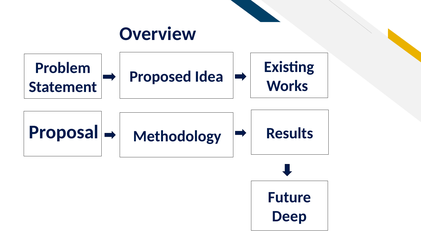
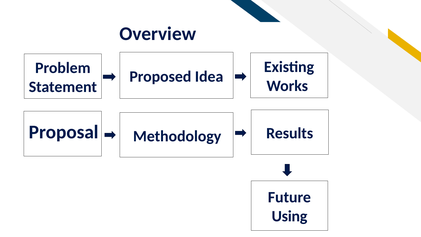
Deep: Deep -> Using (289, 216)
